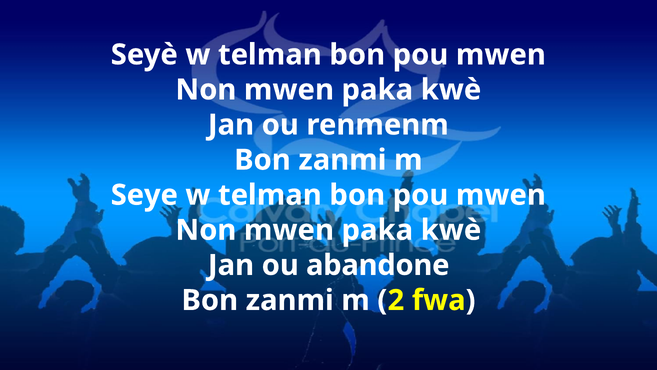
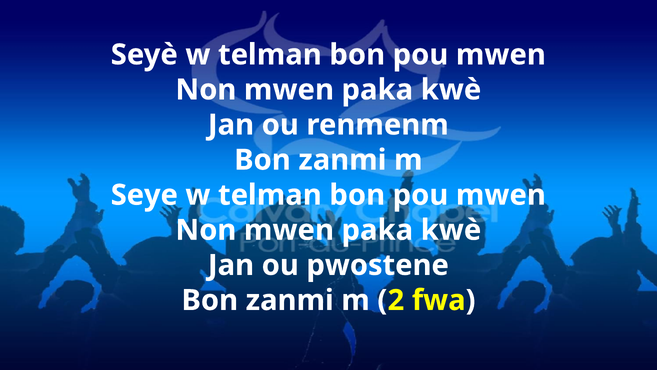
abandone: abandone -> pwostene (378, 265)
